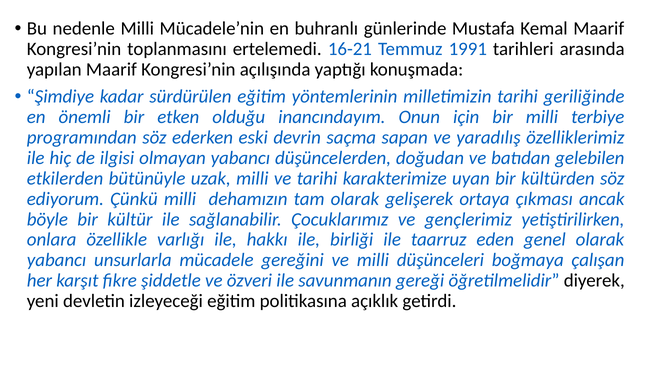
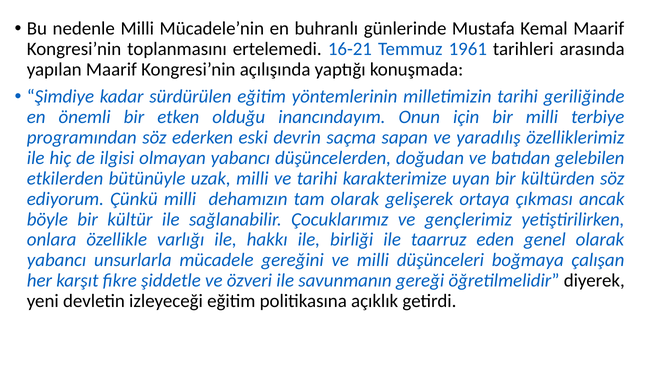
1991: 1991 -> 1961 (468, 49)
